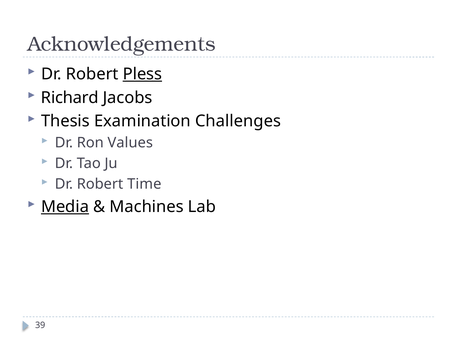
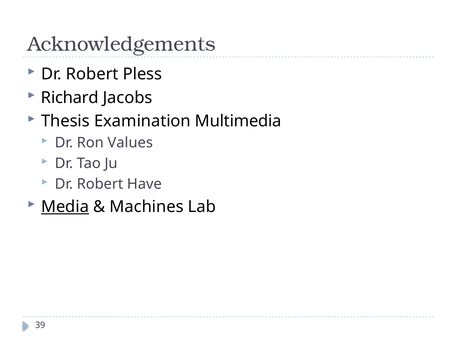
Pless underline: present -> none (142, 74)
Challenges: Challenges -> Multimedia (238, 121)
Time: Time -> Have (144, 184)
